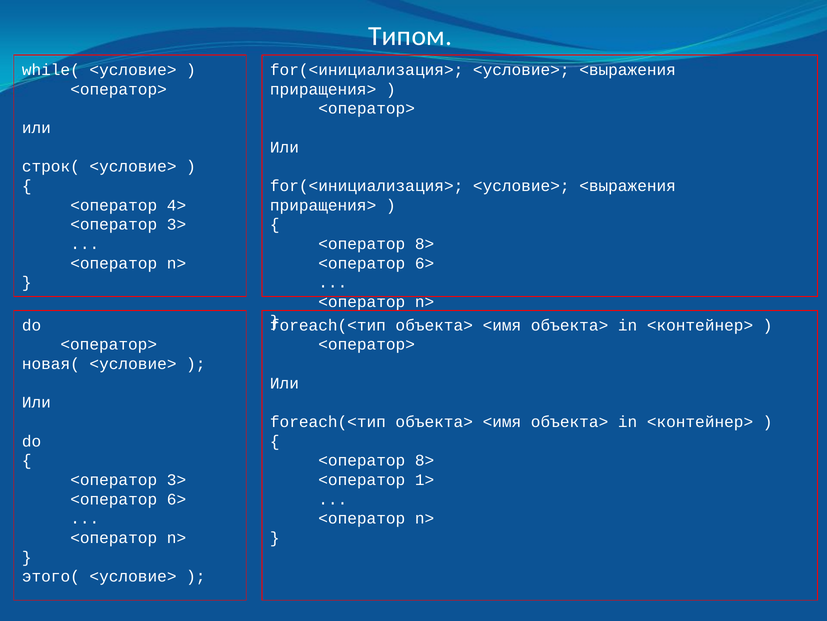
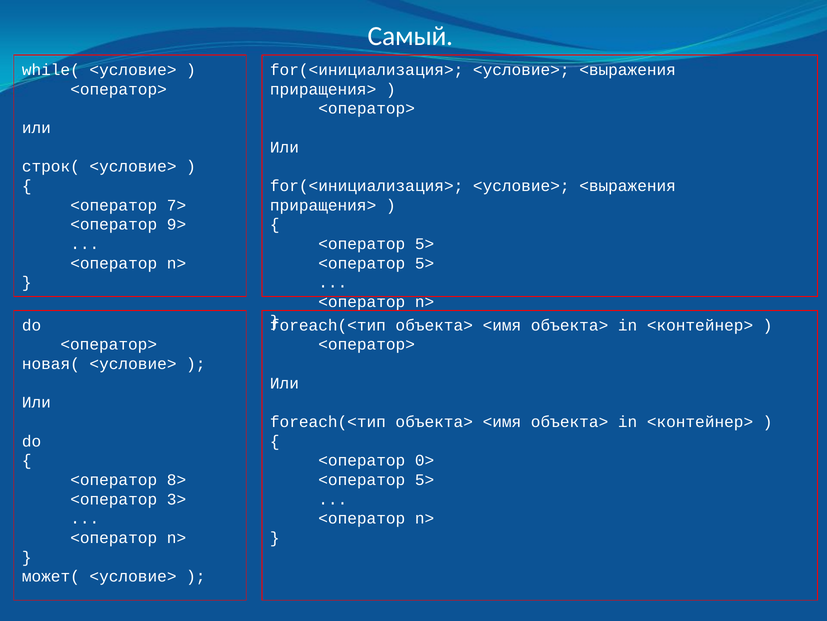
Типом: Типом -> Самый (410, 36)
4>: 4> -> 7> (177, 205)
3>: 3> -> 9> (177, 224)
8>: 8> -> 5> (425, 244)
6>: 6> -> 5> (425, 263)
8>: 8> -> 0> (425, 460)
3>: 3> -> 8> (177, 479)
1>: 1> -> 5> (425, 479)
6>: 6> -> 3> (177, 499)
этого(: этого( -> может( (51, 576)
